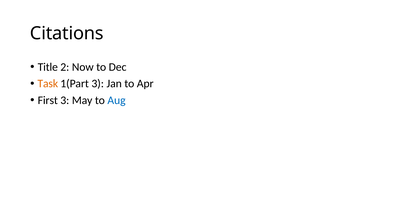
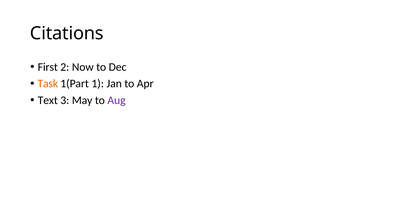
Title: Title -> First (48, 67)
1(Part 3: 3 -> 1 (98, 84)
First: First -> Text (48, 100)
Aug colour: blue -> purple (117, 100)
